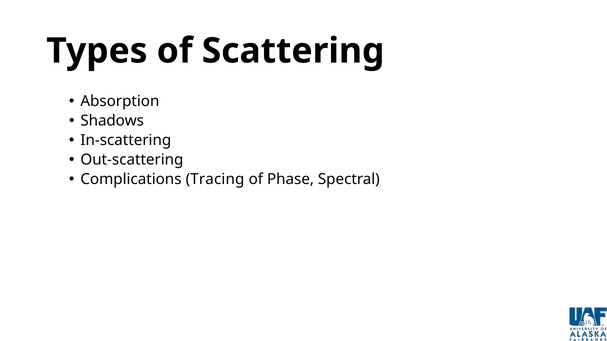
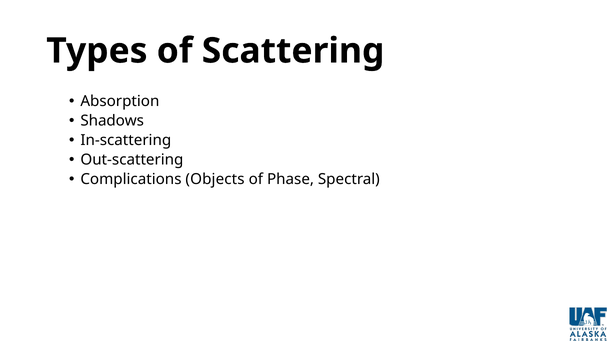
Tracing: Tracing -> Objects (215, 179)
